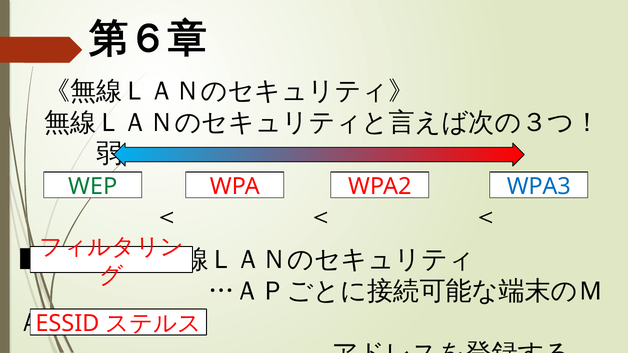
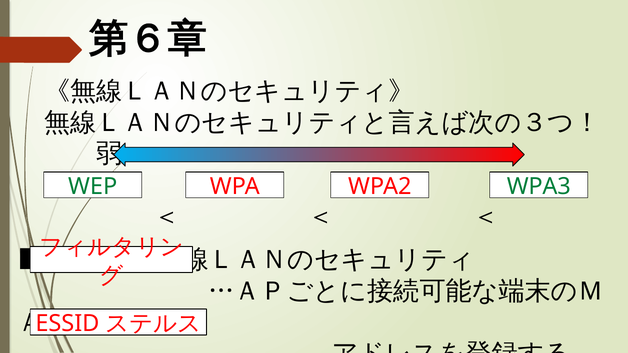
WPA3 colour: blue -> green (539, 187)
